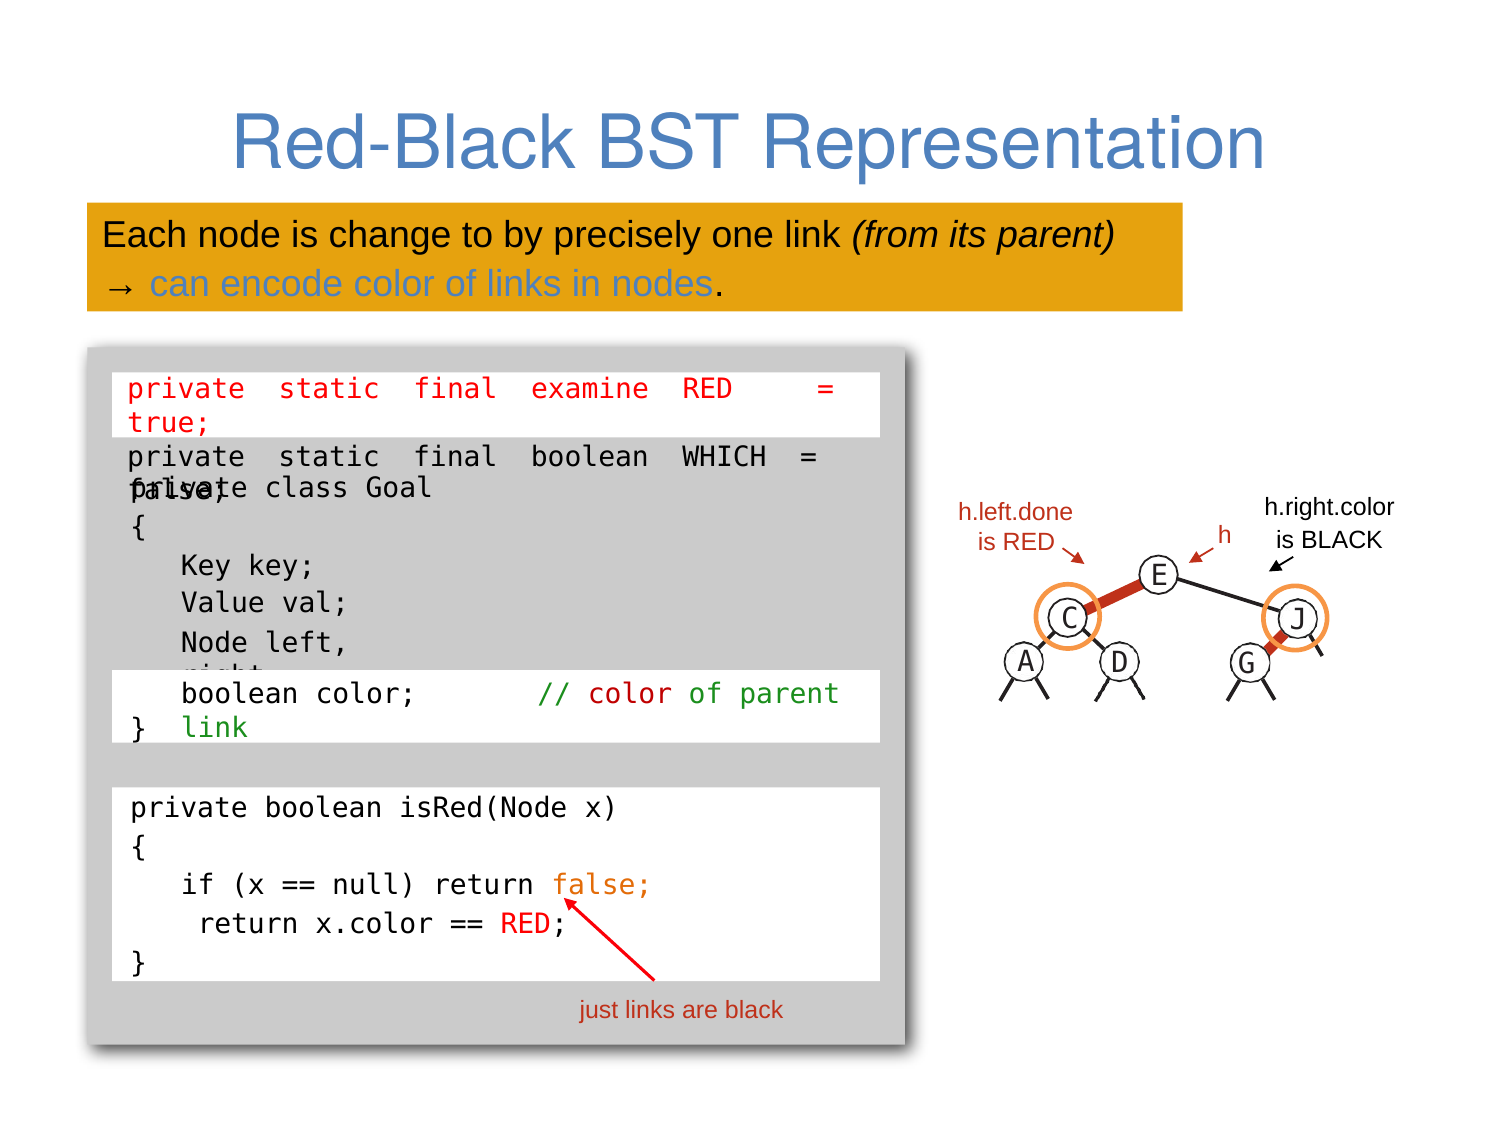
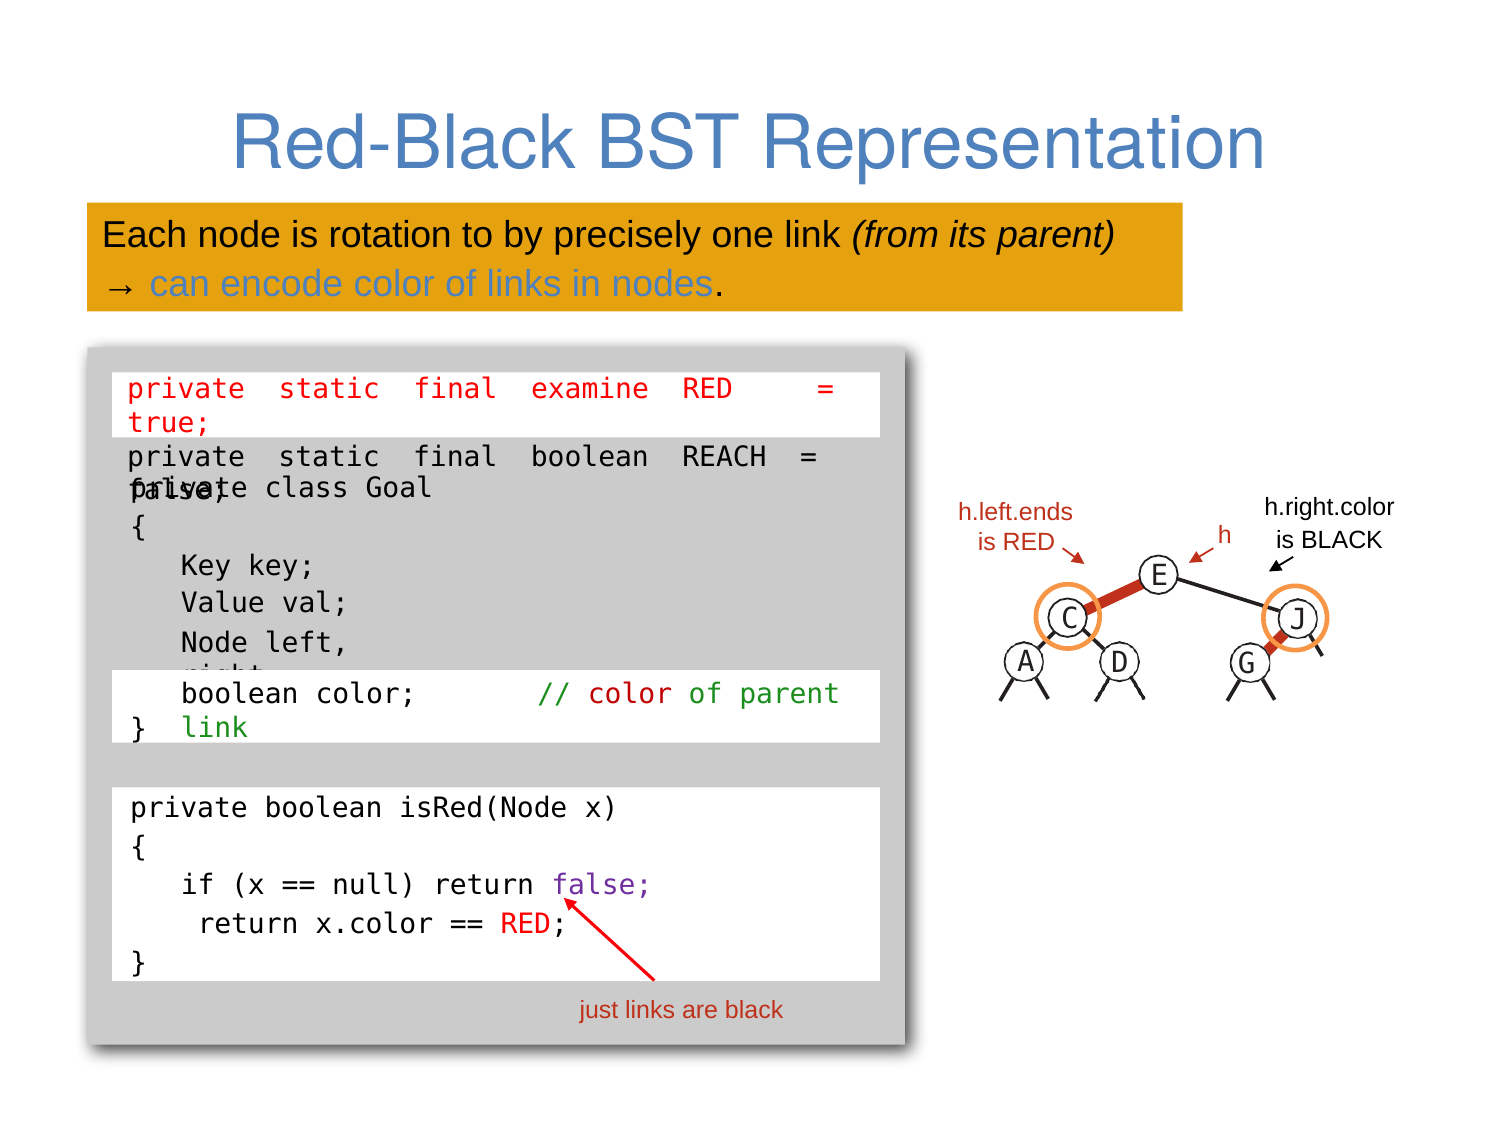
change: change -> rotation (390, 235)
WHICH: WHICH -> REACH (724, 457)
h.left.done: h.left.done -> h.left.ends (1016, 512)
false colour: orange -> purple (602, 886)
